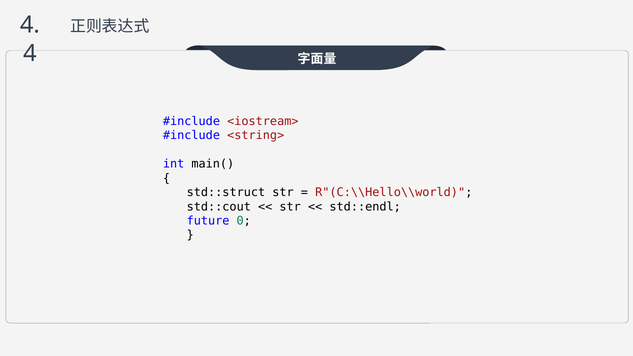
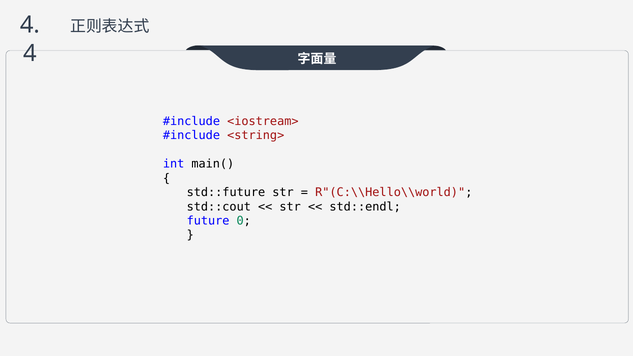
std::struct: std::struct -> std::future (226, 192)
